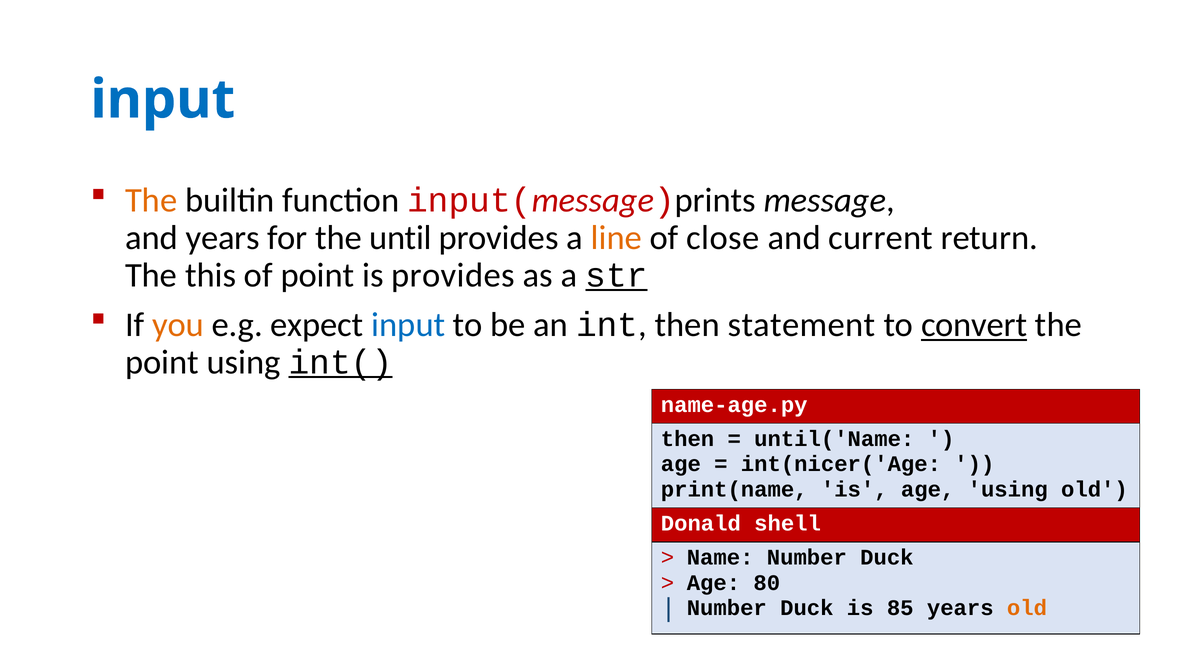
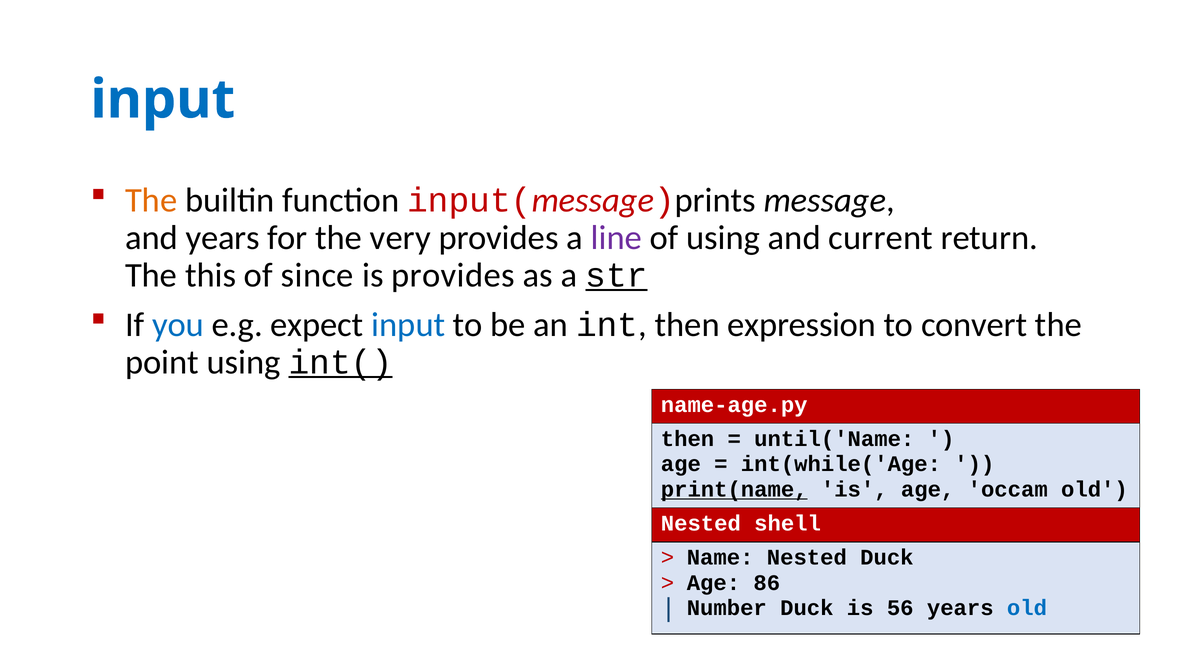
until: until -> very (400, 238)
line colour: orange -> purple (616, 238)
of close: close -> using (723, 238)
of point: point -> since (317, 275)
you colour: orange -> blue (178, 325)
statement: statement -> expression (802, 325)
convert underline: present -> none (974, 325)
int(nicer('Age: int(nicer('Age -> int(while('Age (841, 464)
print(name underline: none -> present (734, 489)
age using: using -> occam (1008, 489)
Donald: Donald -> Nested (701, 524)
Name Number: Number -> Nested (807, 558)
80: 80 -> 86 (767, 583)
85: 85 -> 56 (900, 608)
old colour: orange -> blue (1027, 608)
